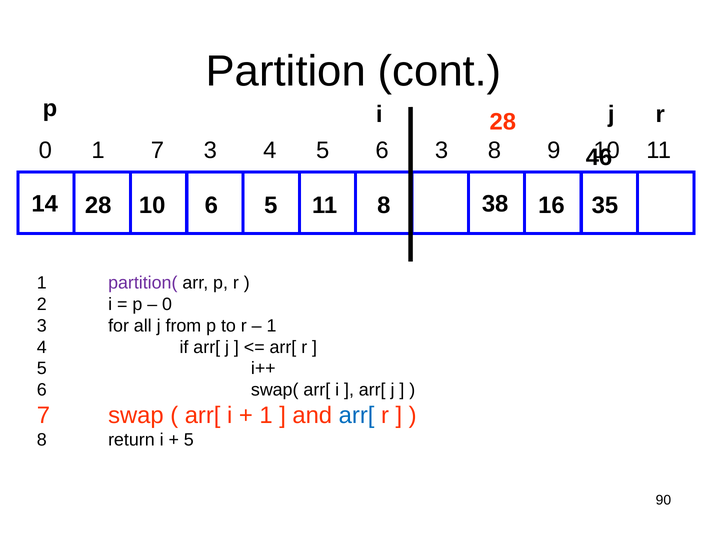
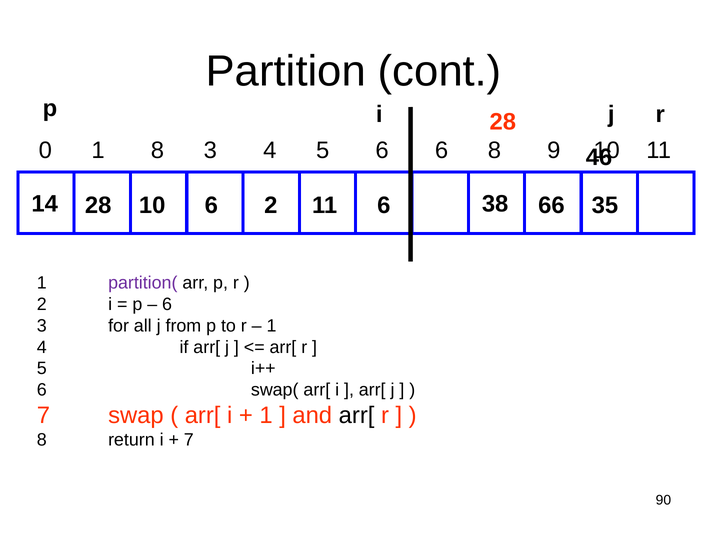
1 7: 7 -> 8 (157, 150)
5 6 3: 3 -> 6 (442, 150)
28 5: 5 -> 2 (271, 205)
8: 8 -> 6 (384, 205)
16: 16 -> 66 (551, 205)
0: 0 -> 6 (167, 305)
arr[ colour: blue -> black (357, 416)
5: 5 -> 7 (189, 440)
